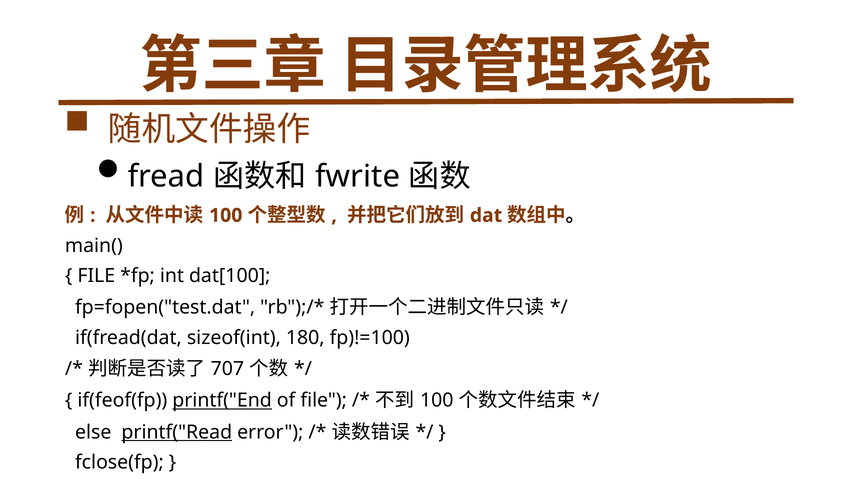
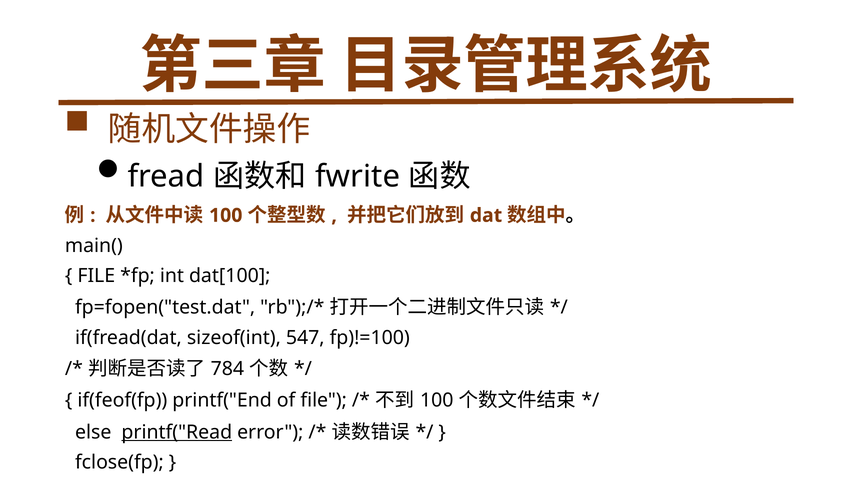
180: 180 -> 547 (305, 338)
707: 707 -> 784 (227, 369)
printf("End underline: present -> none (222, 401)
